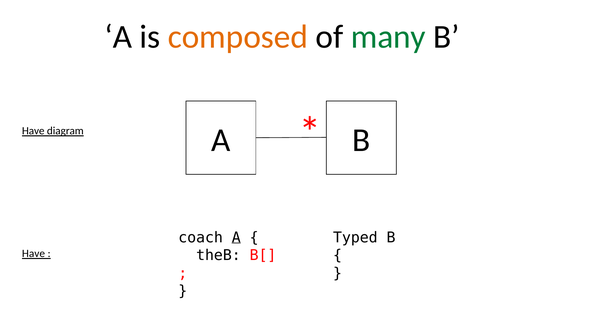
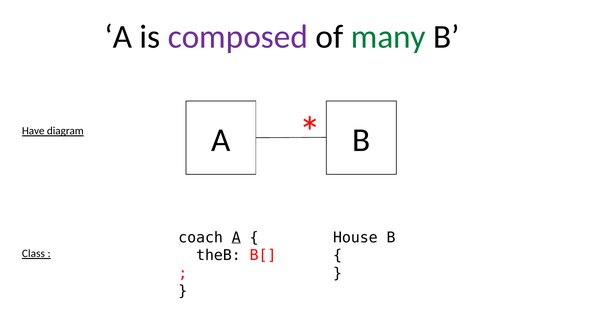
composed colour: orange -> purple (238, 37)
Typed: Typed -> House (355, 237)
Have: Have -> Class (33, 253)
